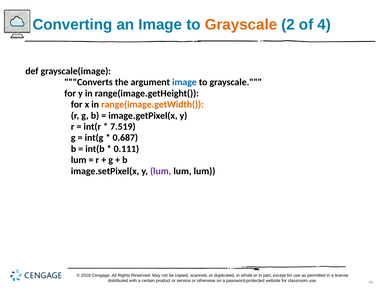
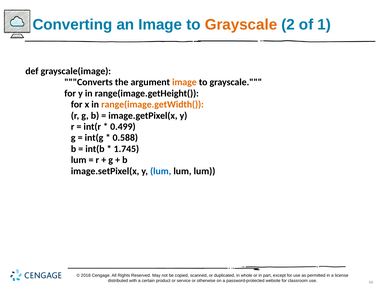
4: 4 -> 1 (324, 25)
image colour: blue -> orange (184, 82)
7.519: 7.519 -> 0.499 (123, 127)
0.687: 0.687 -> 0.588 (125, 138)
0.111: 0.111 -> 1.745 (126, 149)
lum colour: purple -> blue (161, 171)
